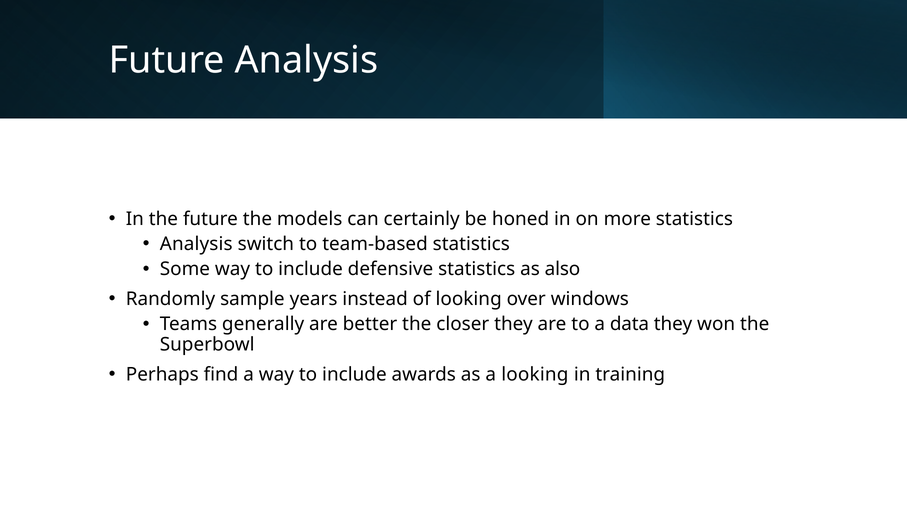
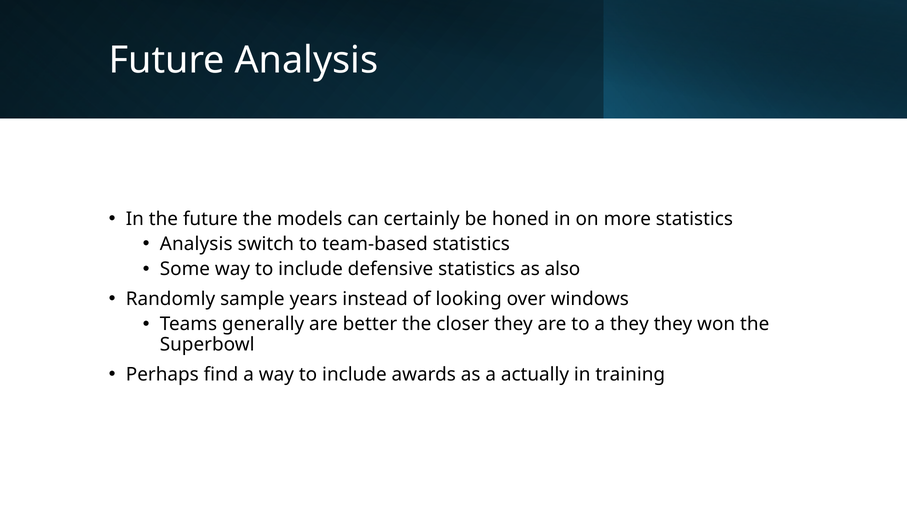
a data: data -> they (629, 324)
a looking: looking -> actually (535, 375)
